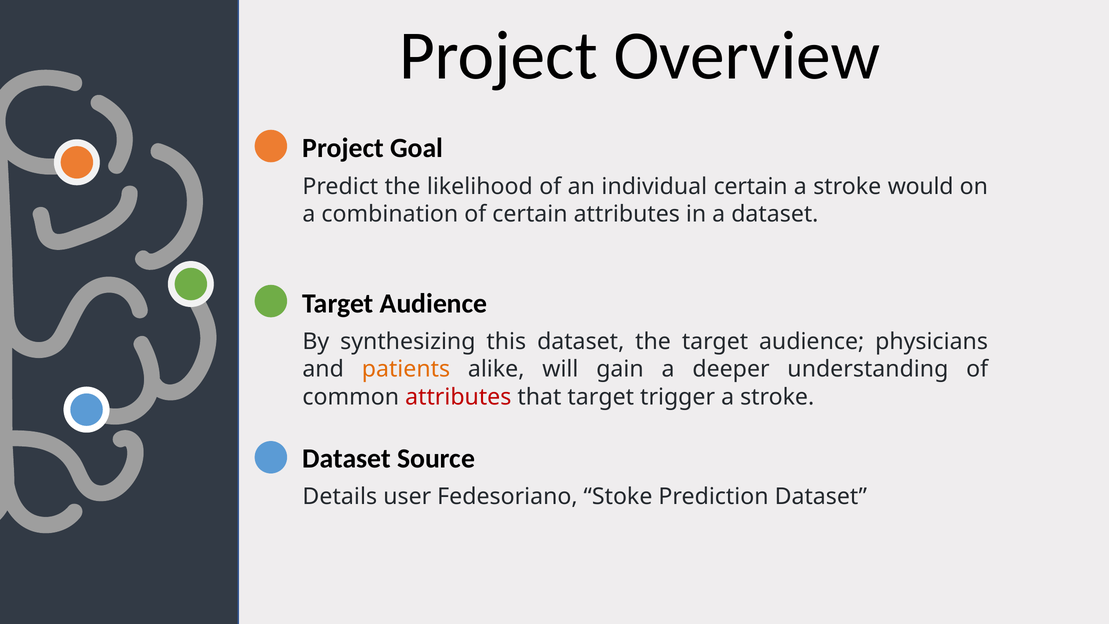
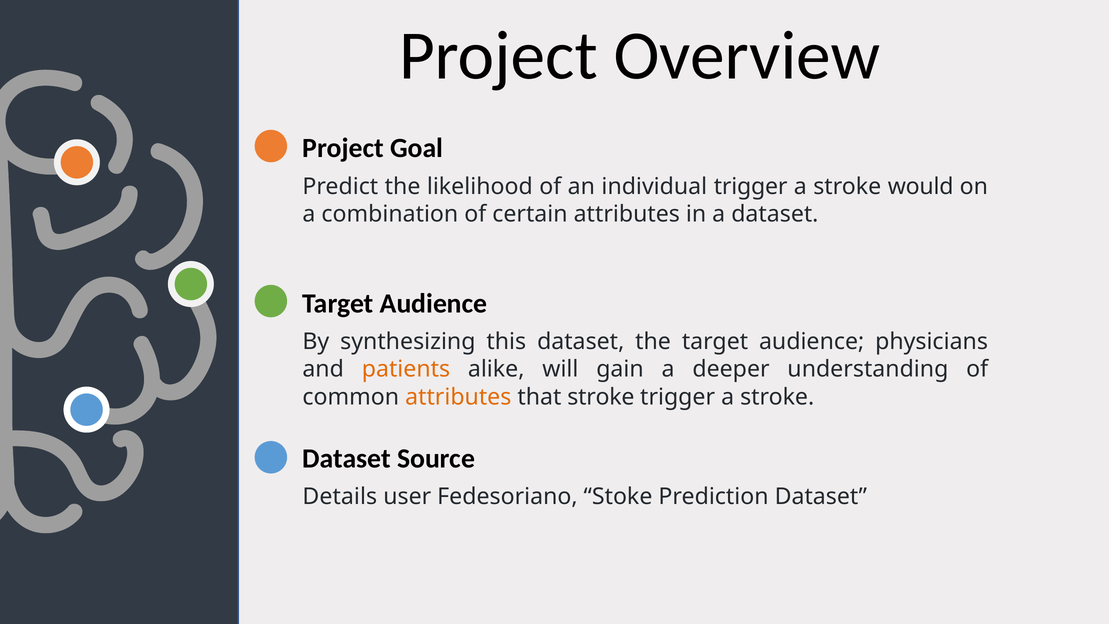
individual certain: certain -> trigger (751, 186)
attributes colour: red -> orange (458, 397)
that target: target -> stroke (601, 397)
